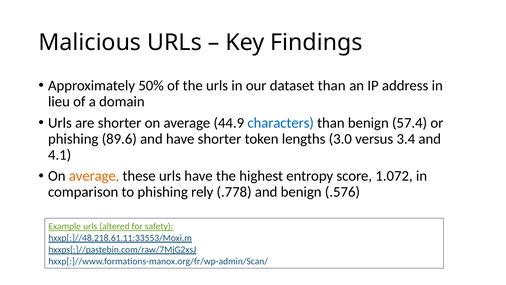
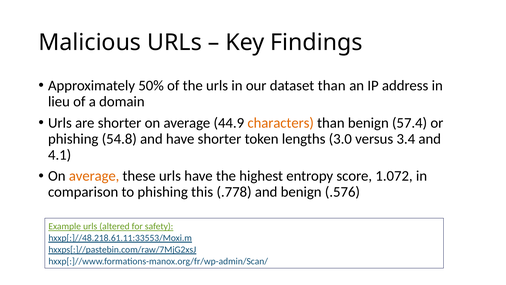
characters colour: blue -> orange (281, 123)
89.6: 89.6 -> 54.8 (119, 139)
rely: rely -> this (202, 192)
